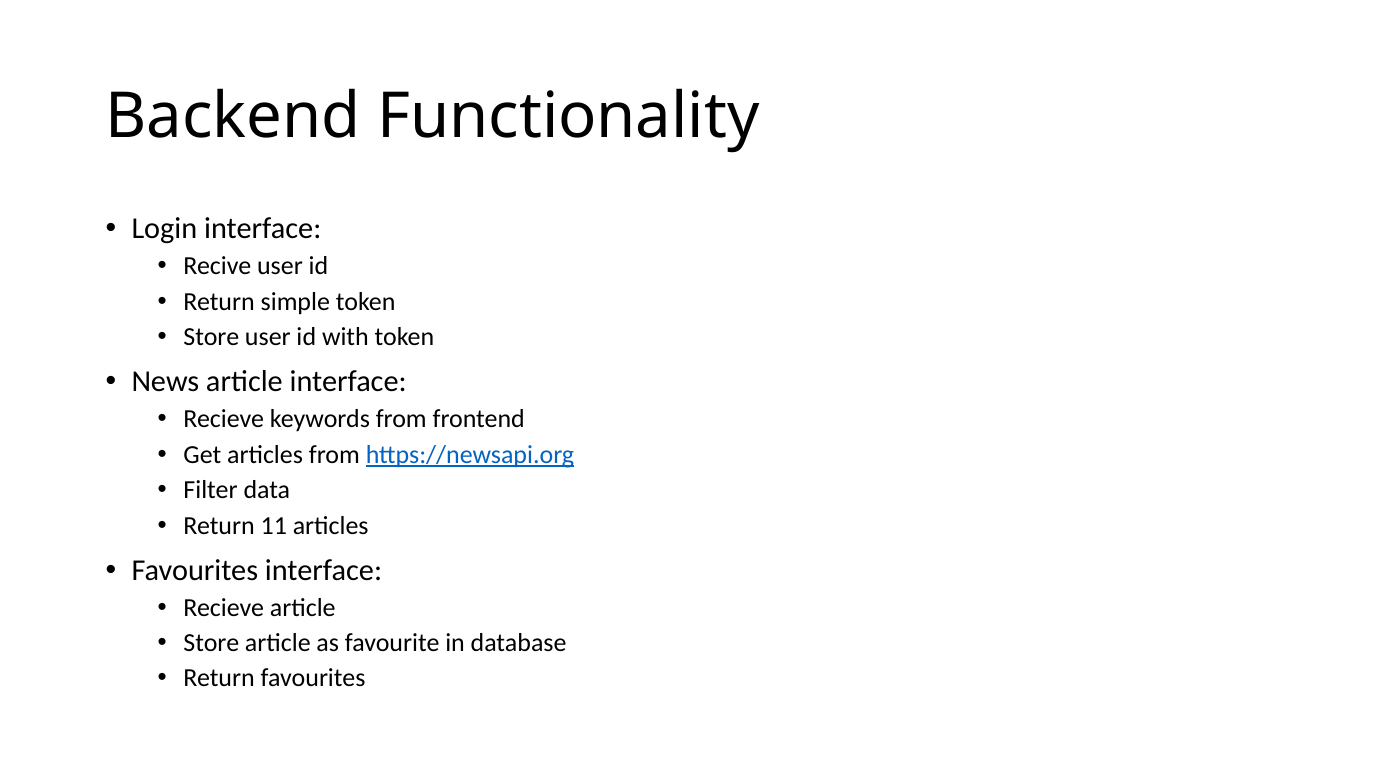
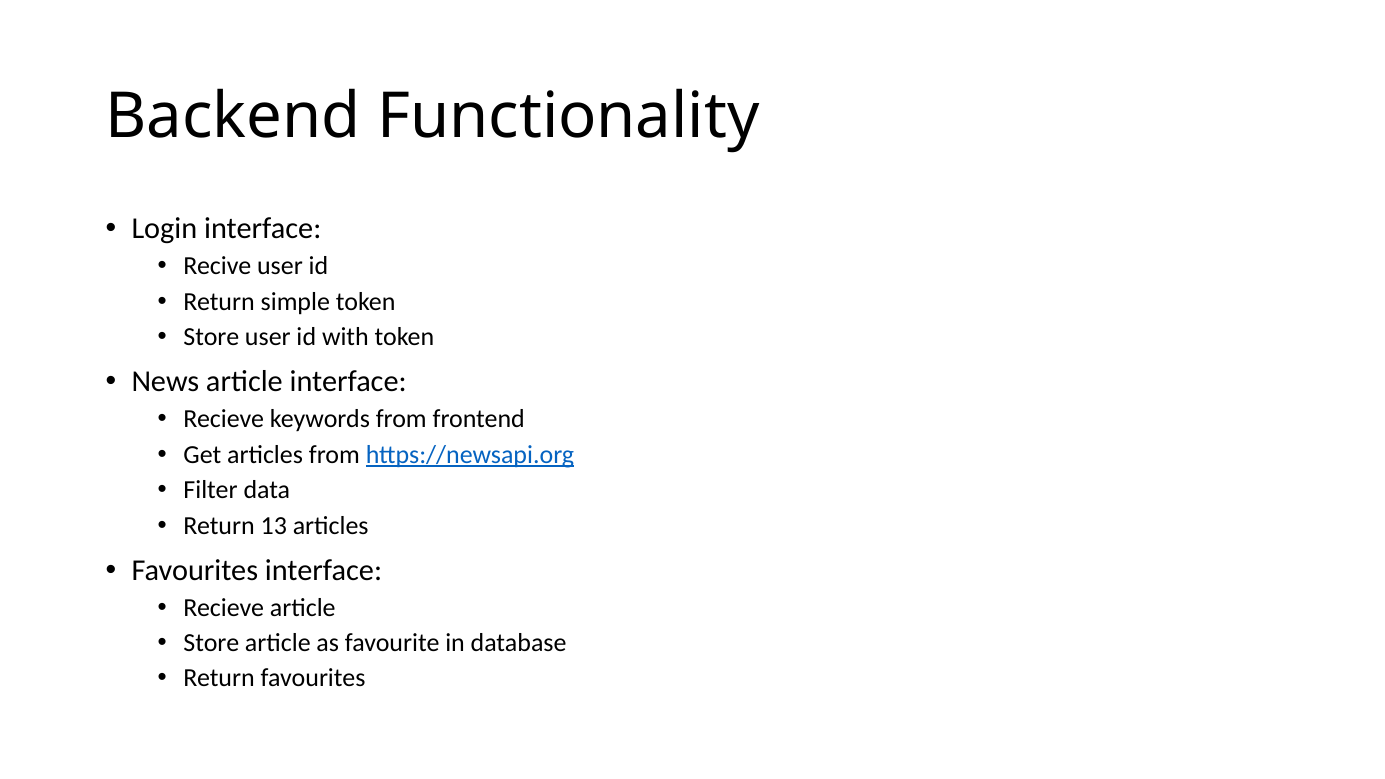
11: 11 -> 13 (274, 526)
